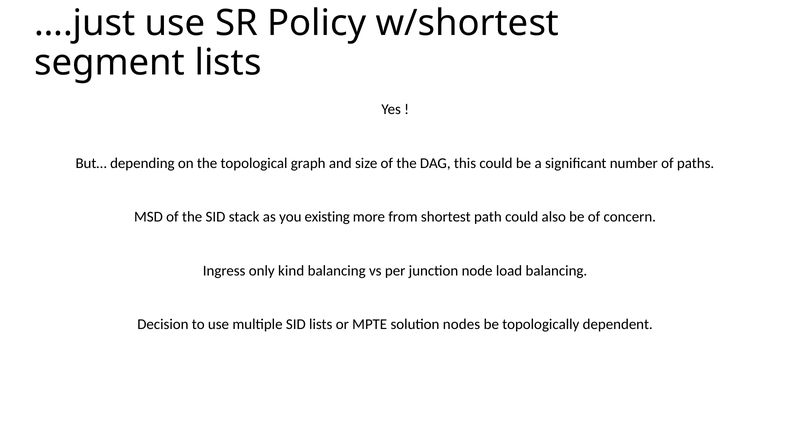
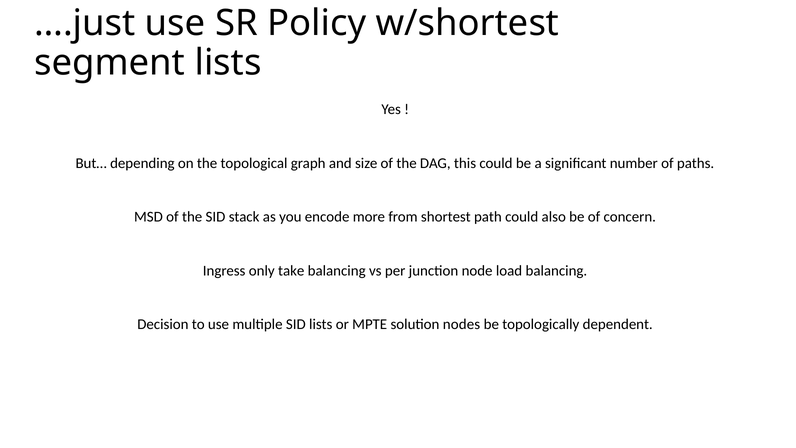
existing: existing -> encode (327, 217)
kind: kind -> take (291, 271)
